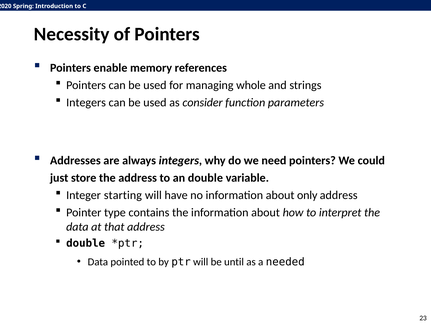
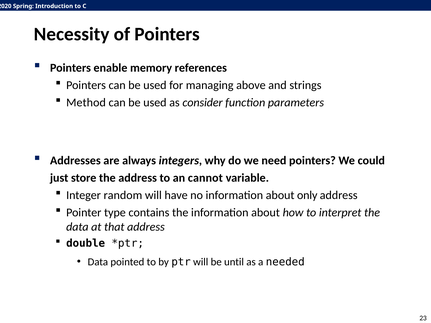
whole: whole -> above (251, 85)
Integers: Integers -> Method (86, 103)
an double: double -> cannot (205, 178)
starting: starting -> random (123, 195)
